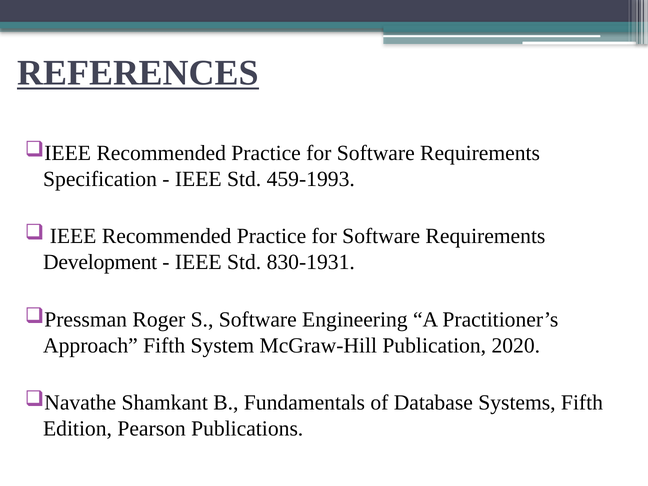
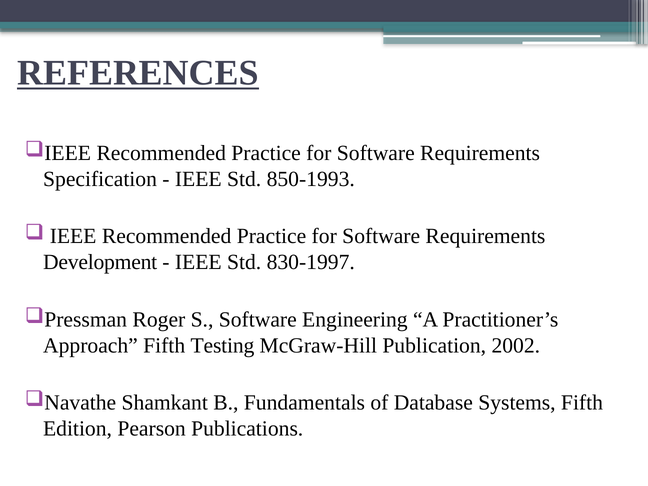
459-1993: 459-1993 -> 850-1993 (311, 179)
830-1931: 830-1931 -> 830-1997 (311, 262)
System: System -> Testing (222, 345)
2020: 2020 -> 2002 (516, 345)
